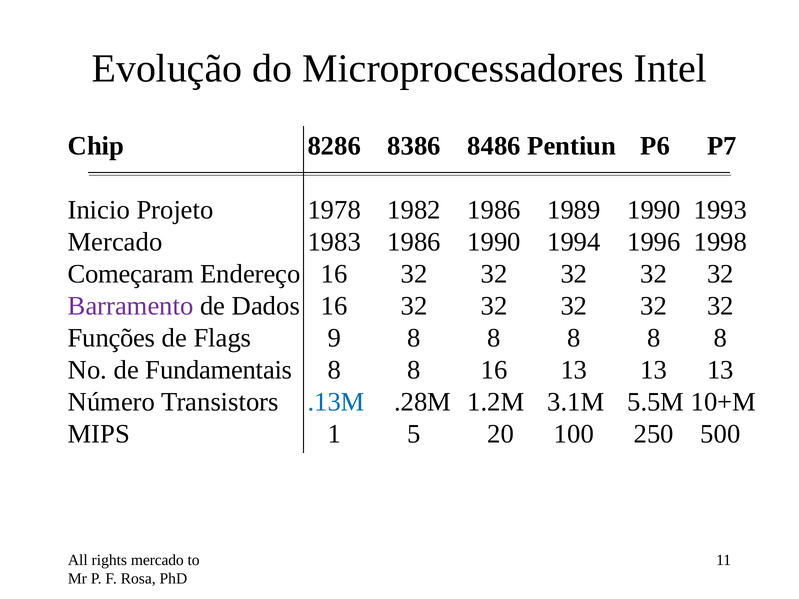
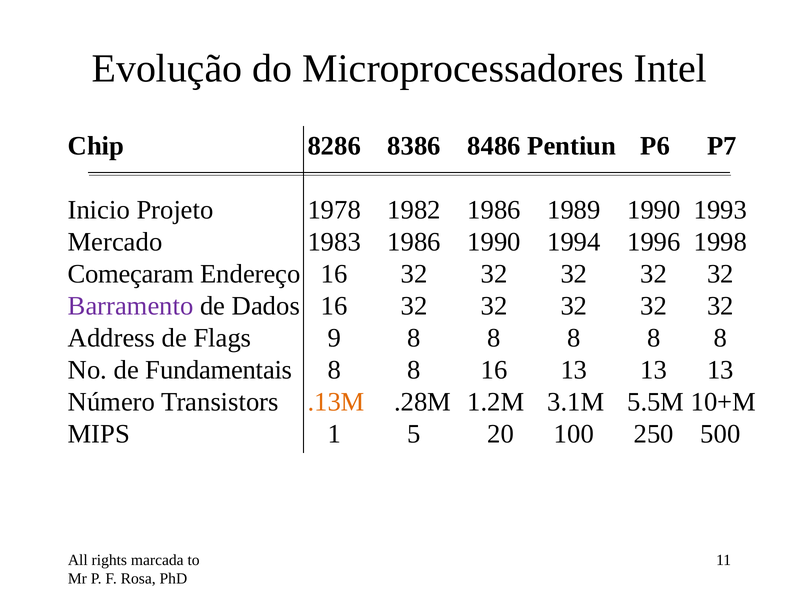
Funções: Funções -> Address (112, 338)
.13M colour: blue -> orange (336, 402)
rights mercado: mercado -> marcada (157, 560)
